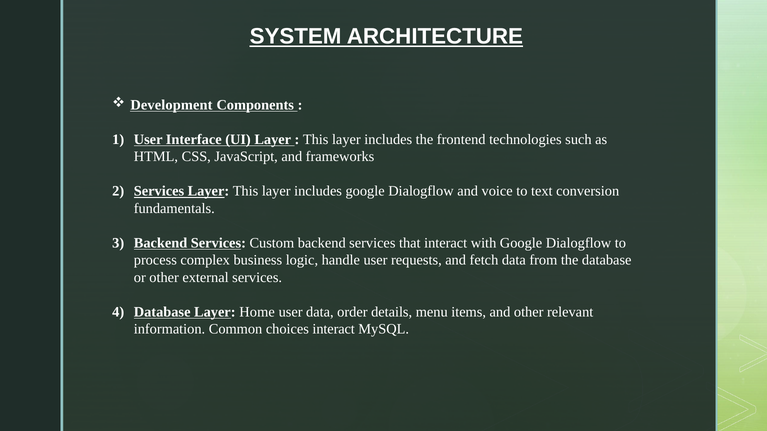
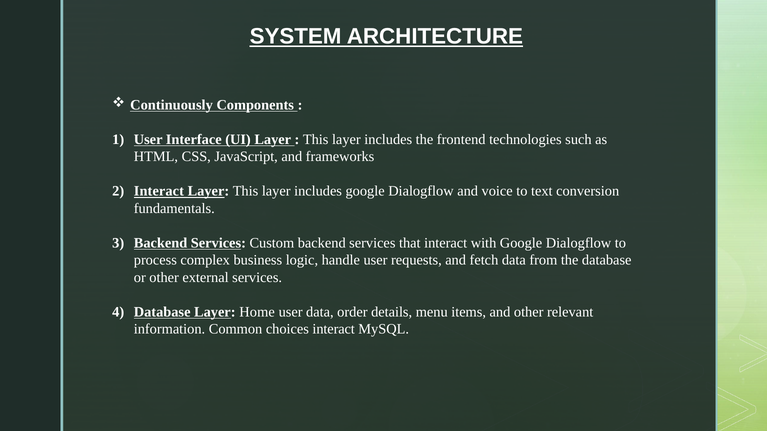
Development: Development -> Continuously (172, 105)
Services: Services -> Interact (159, 191)
